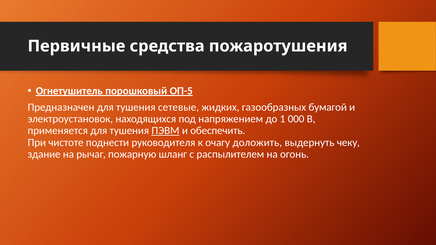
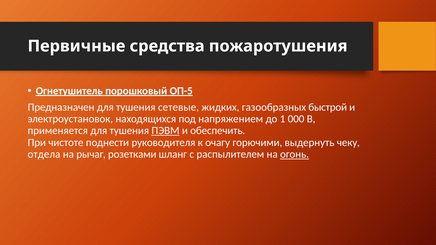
бумагой: бумагой -> быстрой (328, 107)
доложить: доложить -> горючими (257, 143)
здание: здание -> отдела (44, 154)
пожарную: пожарную -> розетками (132, 154)
огонь underline: none -> present (295, 154)
